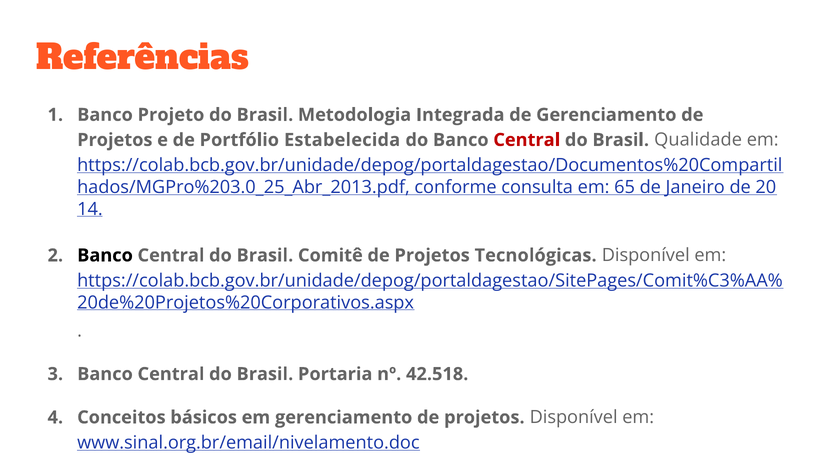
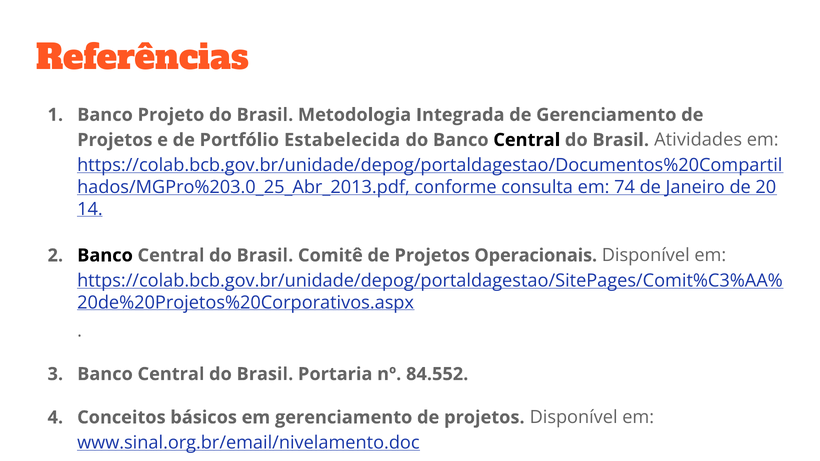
Central colour: red -> black (527, 140)
Qualidade: Qualidade -> Atividades (698, 140)
65: 65 -> 74 (625, 187)
Tecnológicas: Tecnológicas -> Operacionais (536, 256)
42.518: 42.518 -> 84.552 (437, 374)
